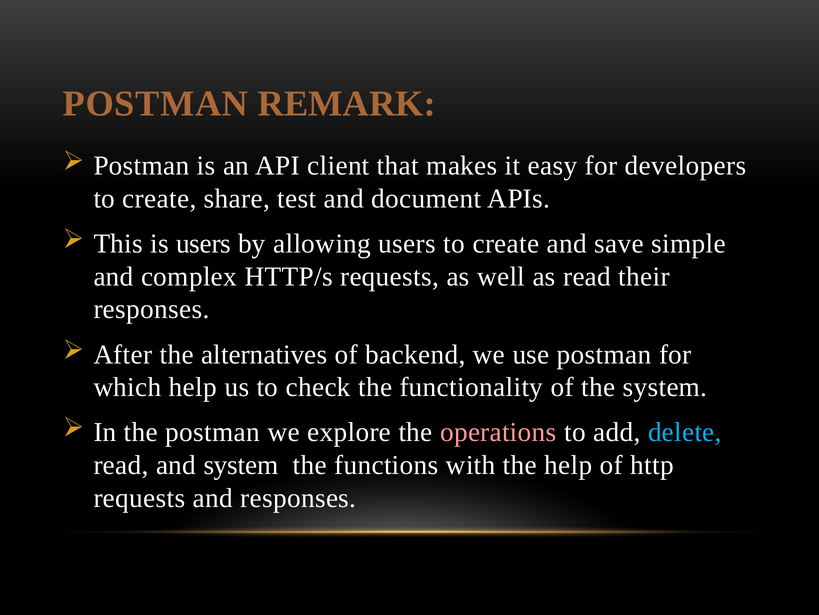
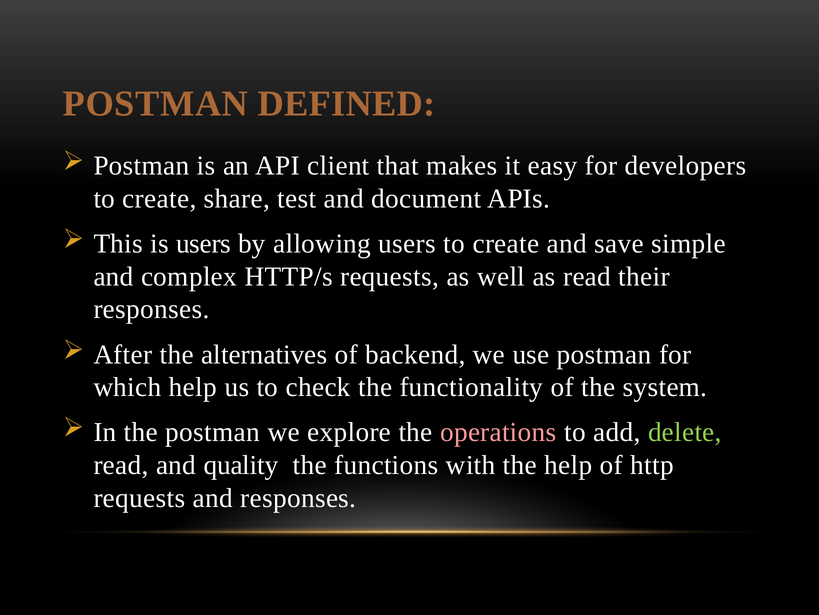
REMARK: REMARK -> DEFINED (347, 104)
delete colour: light blue -> light green (685, 432)
and system: system -> quality (241, 465)
